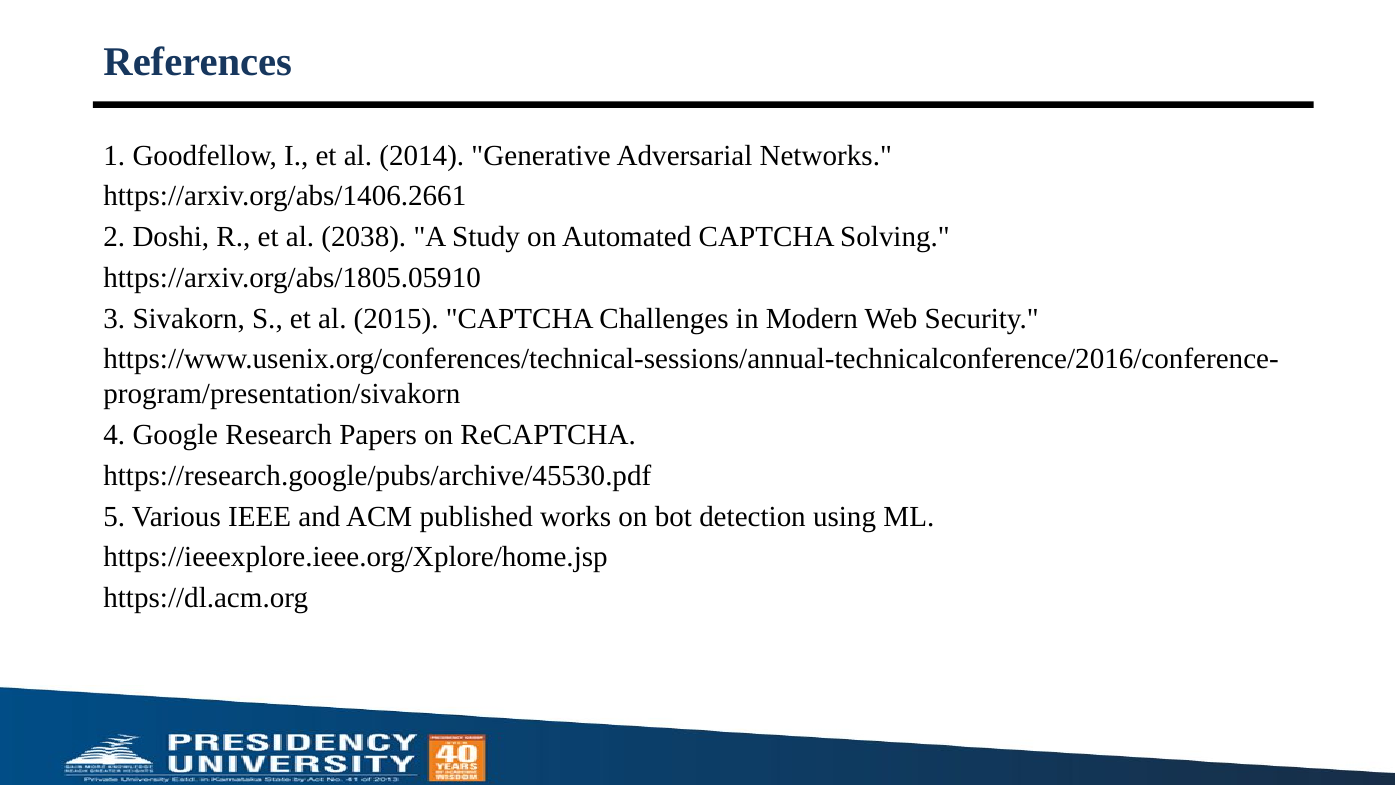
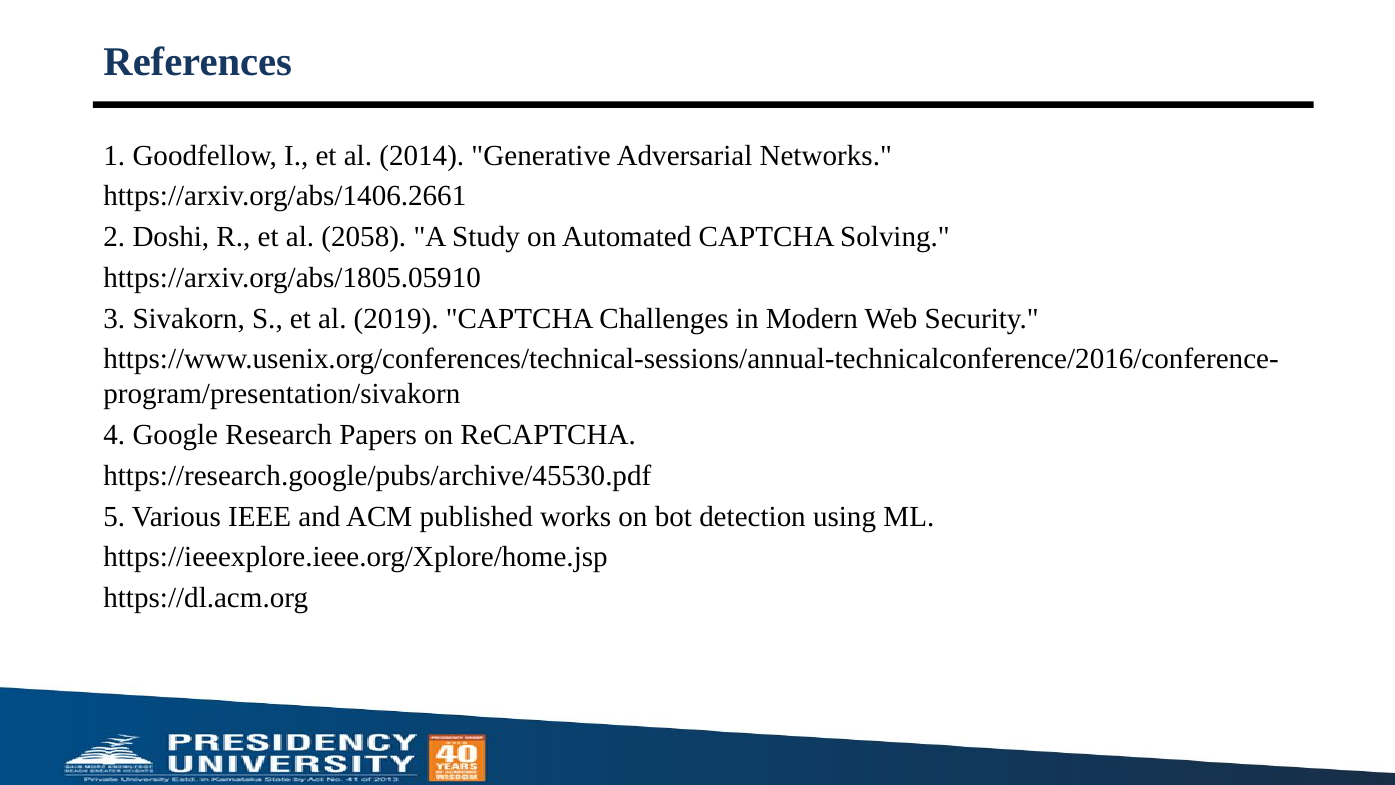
2038: 2038 -> 2058 (364, 237)
2015: 2015 -> 2019 (396, 318)
